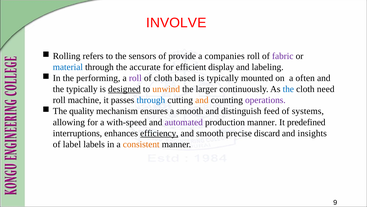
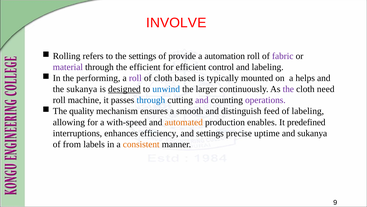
the sensors: sensors -> settings (143, 56)
companies: companies -> automation (225, 56)
material colour: blue -> purple (68, 67)
the accurate: accurate -> efficient (145, 67)
display: display -> control (221, 67)
often: often -> helps (305, 78)
the typically: typically -> sukanya (82, 89)
unwind colour: orange -> blue (166, 89)
the colour: blue -> purple (288, 89)
and colour: orange -> purple (202, 100)
of systems: systems -> labeling (308, 111)
automated colour: purple -> orange (184, 122)
production manner: manner -> enables (262, 122)
efficiency underline: present -> none (159, 133)
and smooth: smooth -> settings (210, 133)
discard: discard -> uptime (267, 133)
and insights: insights -> sukanya (312, 133)
label: label -> from (72, 144)
